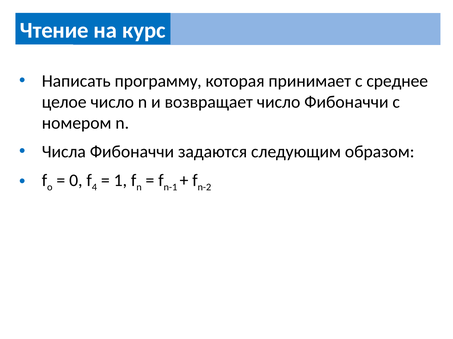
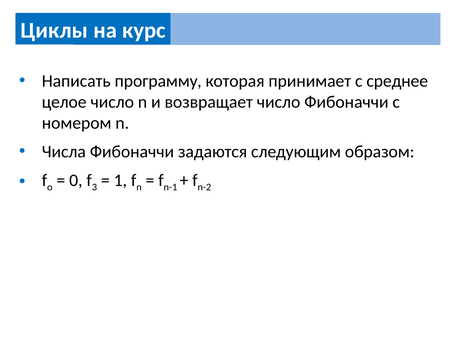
Чтение: Чтение -> Циклы (54, 30)
4: 4 -> 3 (94, 188)
